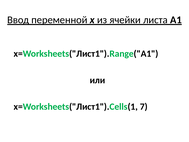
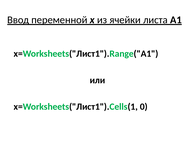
7: 7 -> 0 (144, 107)
